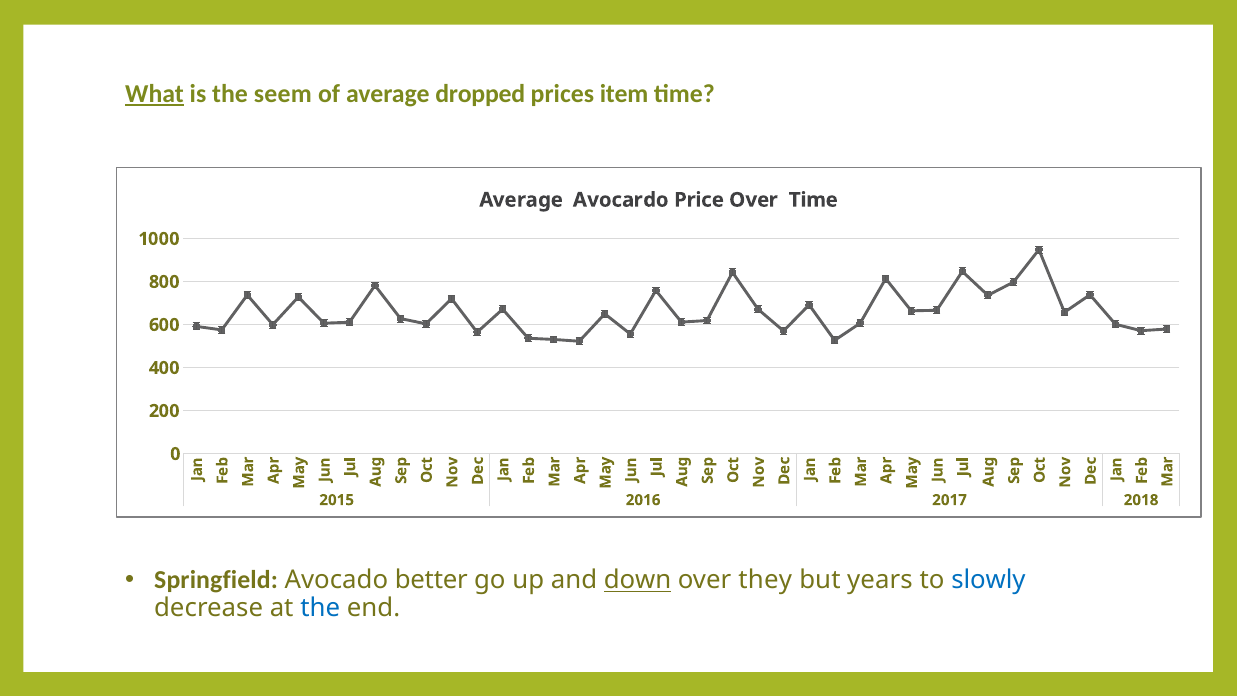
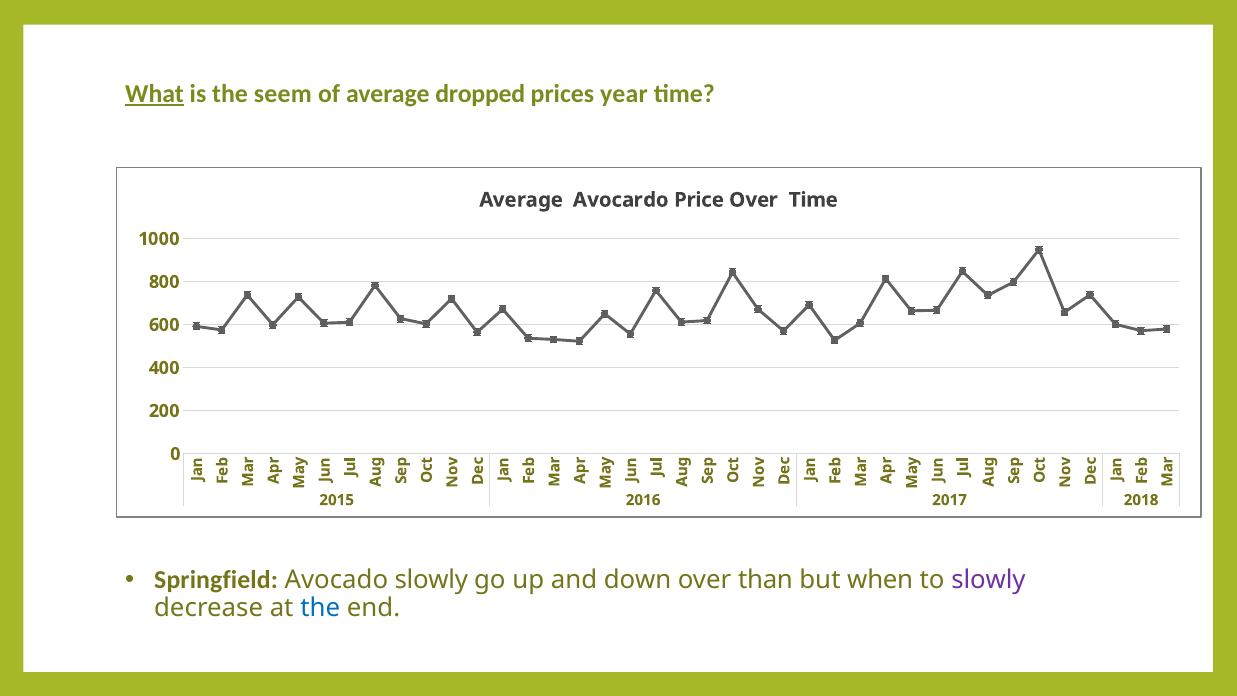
item: item -> year (624, 94)
Avocado better: better -> slowly (431, 580)
down underline: present -> none (638, 580)
they: they -> than (765, 580)
years: years -> when (880, 580)
slowly colour: blue -> purple (988, 580)
